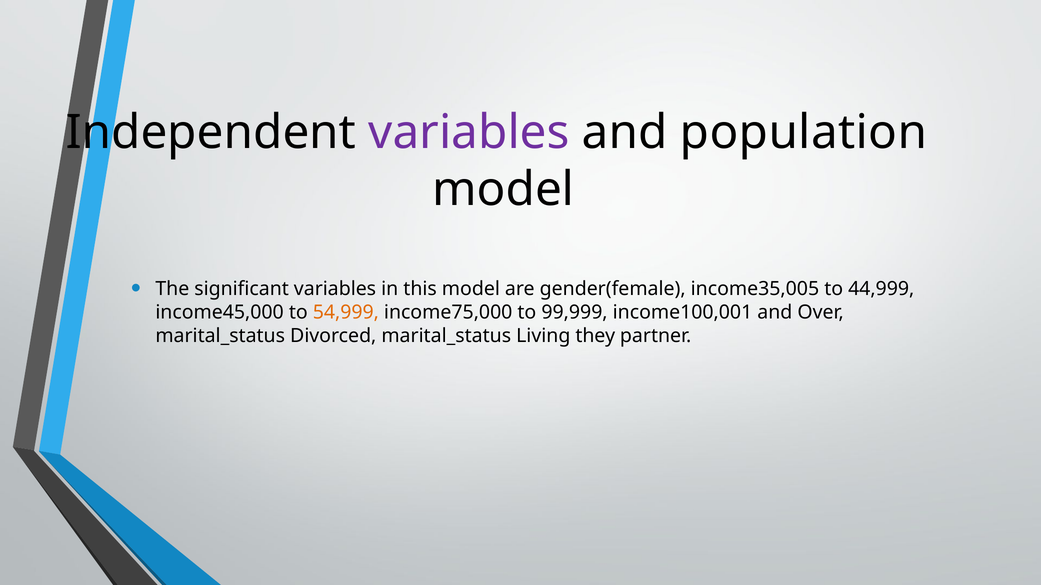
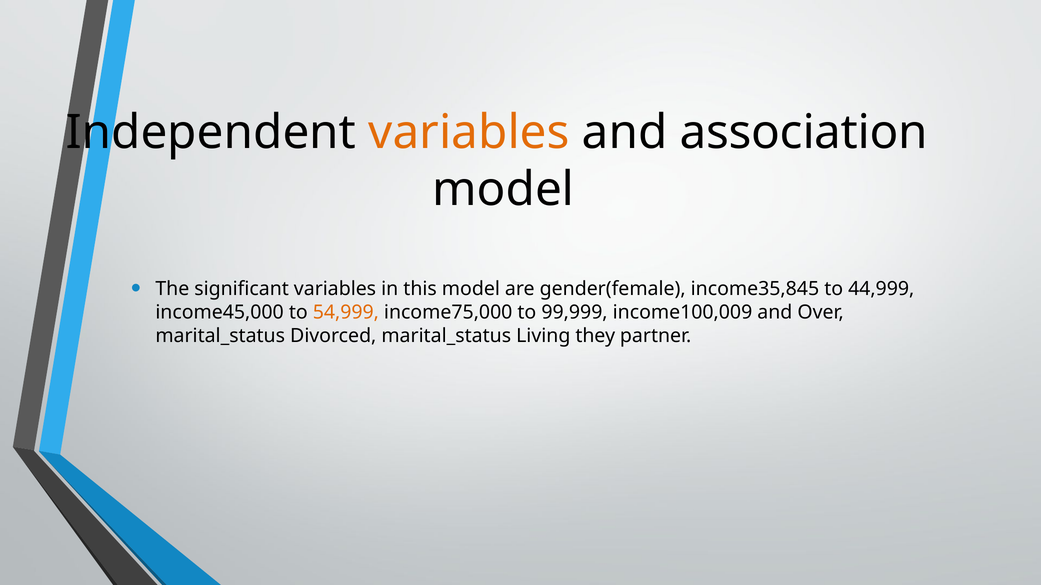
variables colour: purple -> orange (469, 133)
population: population -> association (804, 133)
income35,005: income35,005 -> income35,845 (755, 289)
income100,001: income100,001 -> income100,009 (683, 313)
